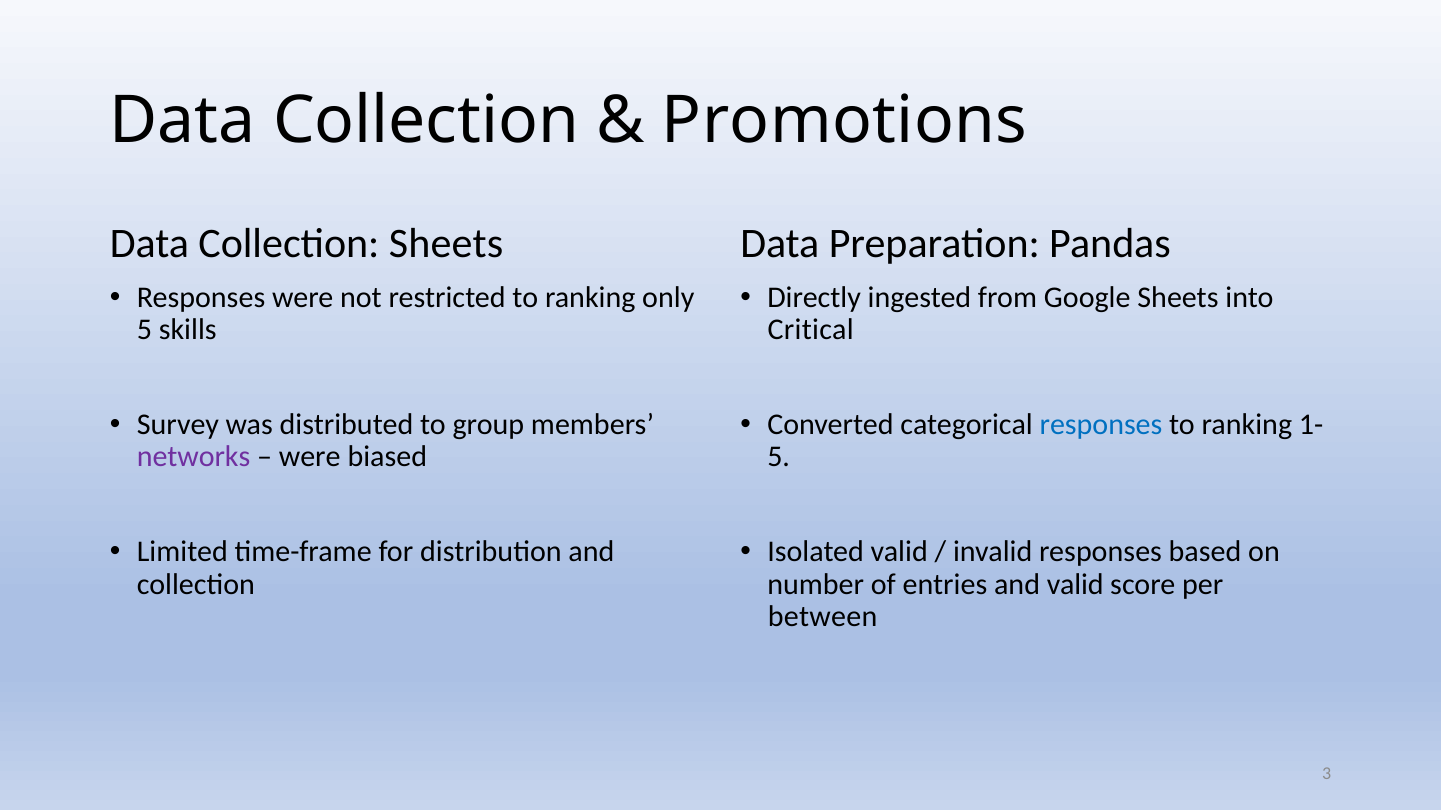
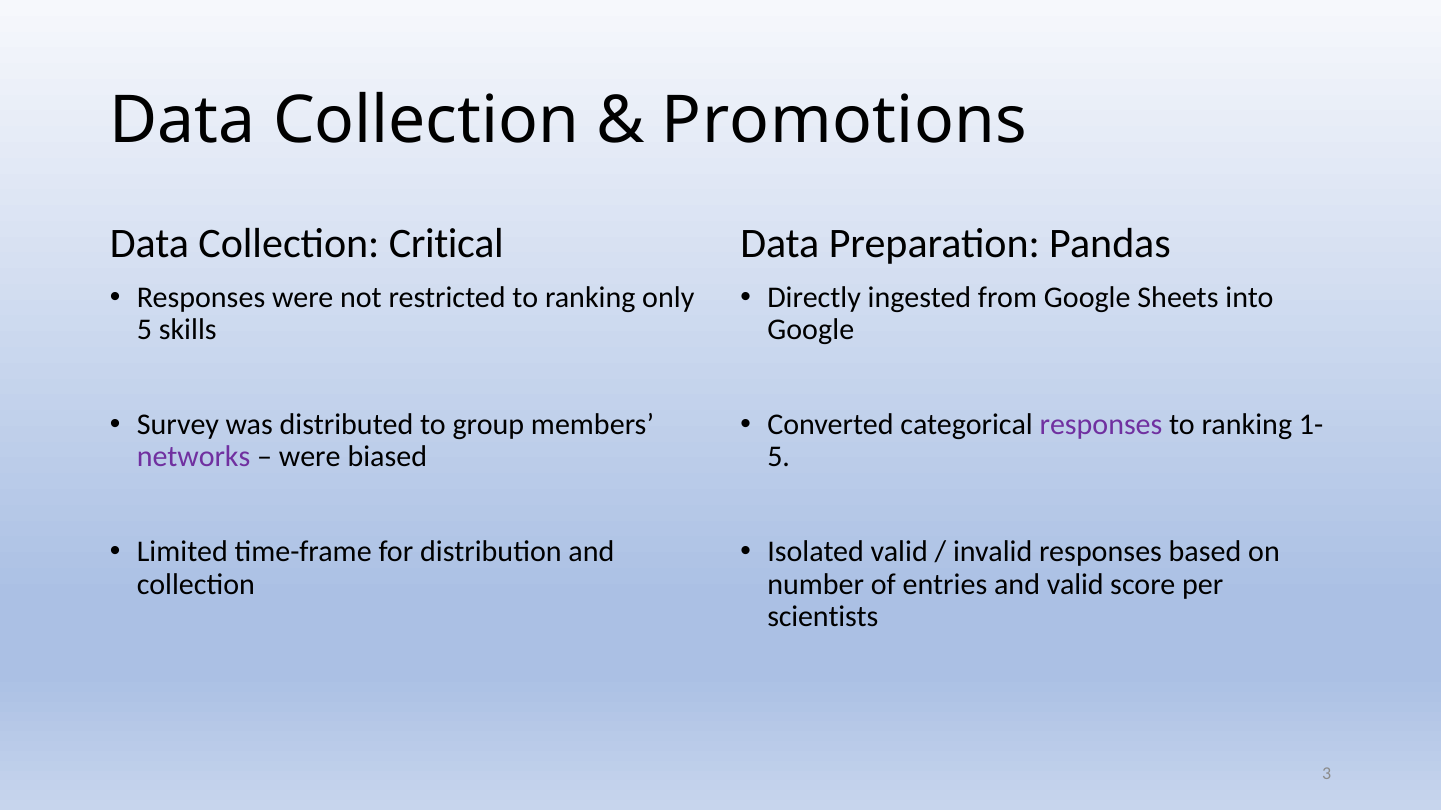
Collection Sheets: Sheets -> Critical (446, 244)
Critical: Critical -> Google (811, 330)
responses colour: blue -> purple (1101, 425)
between: between -> scientists (823, 617)
